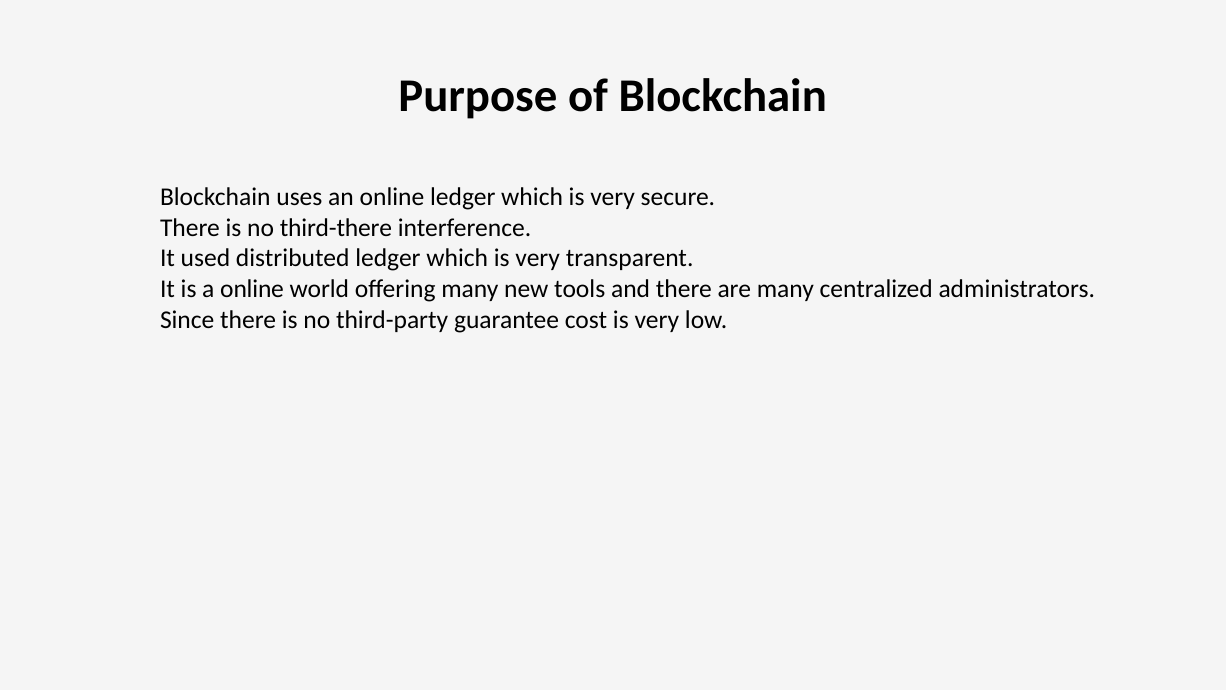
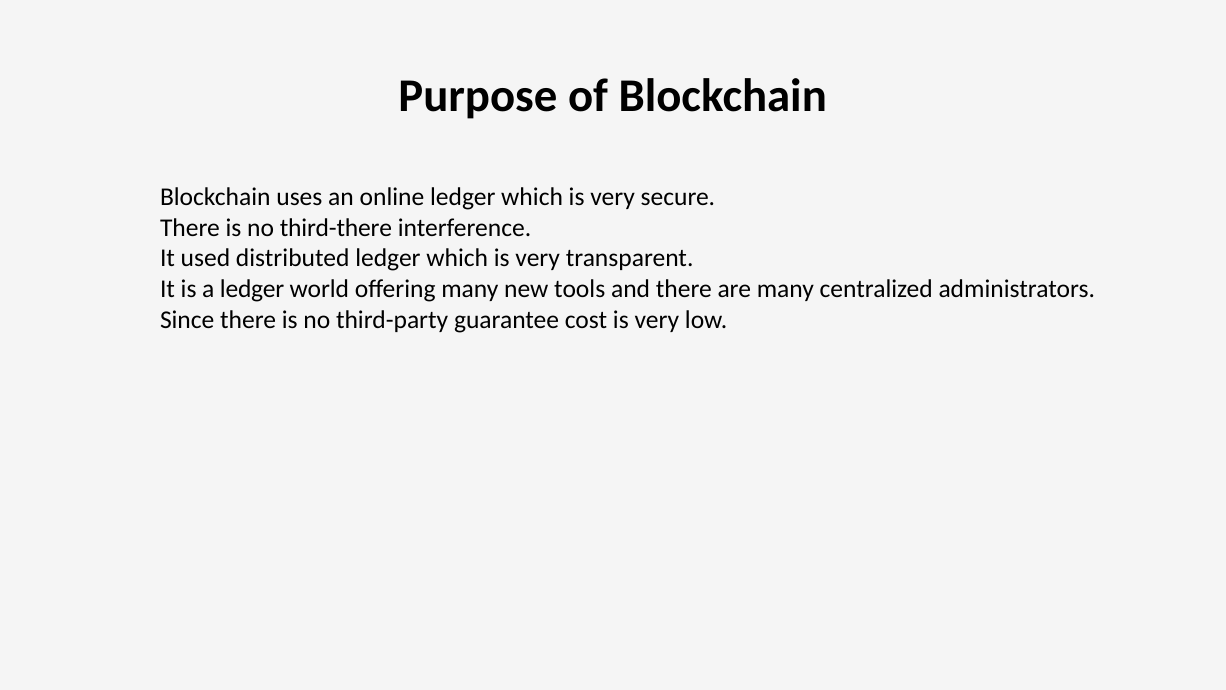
a online: online -> ledger (252, 289)
